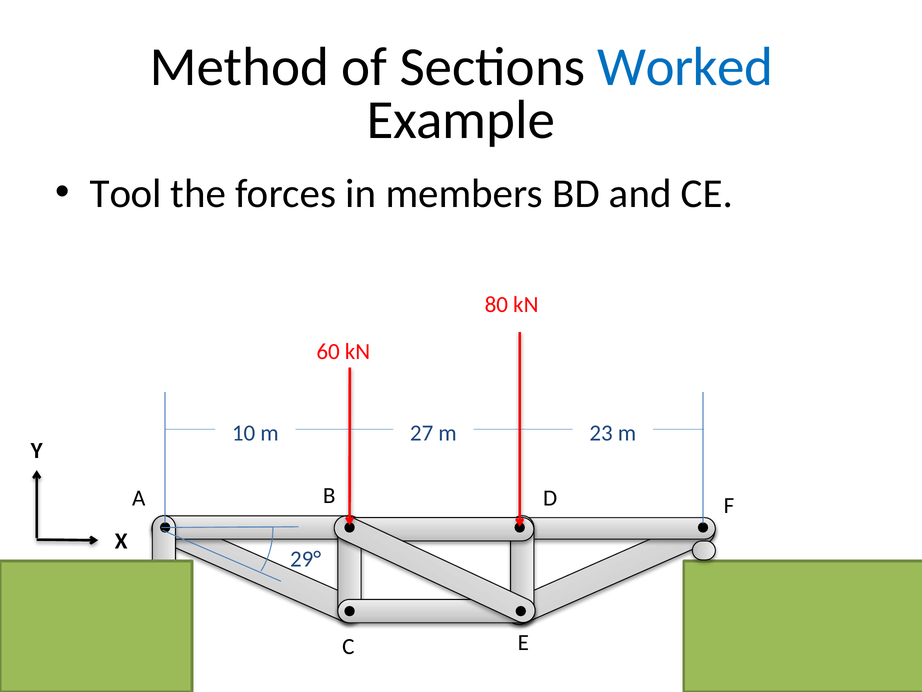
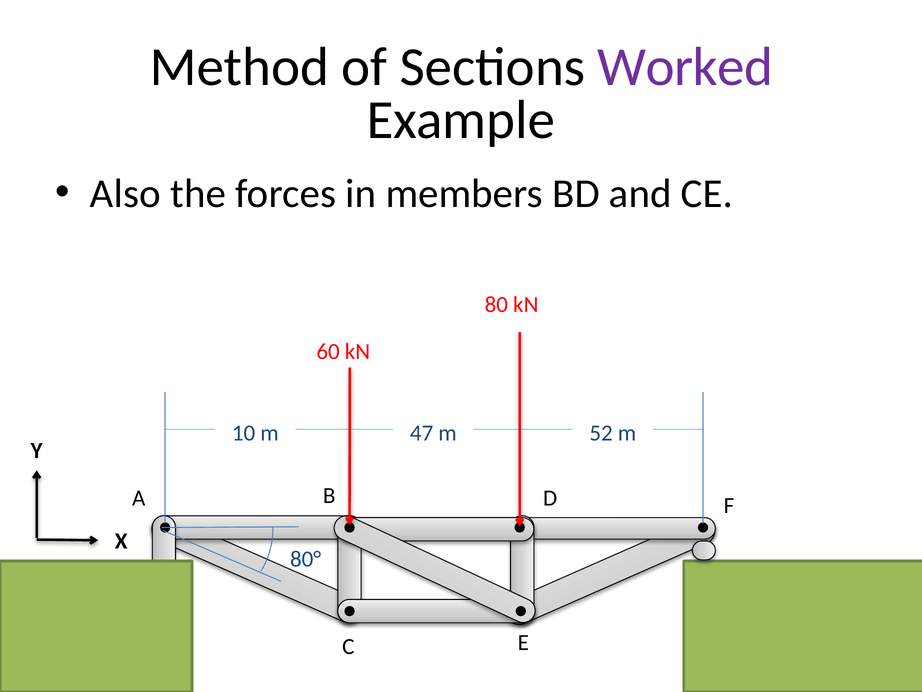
Worked colour: blue -> purple (685, 67)
Tool: Tool -> Also (125, 193)
27: 27 -> 47 (422, 433)
23: 23 -> 52 (601, 433)
29°: 29° -> 80° (306, 559)
